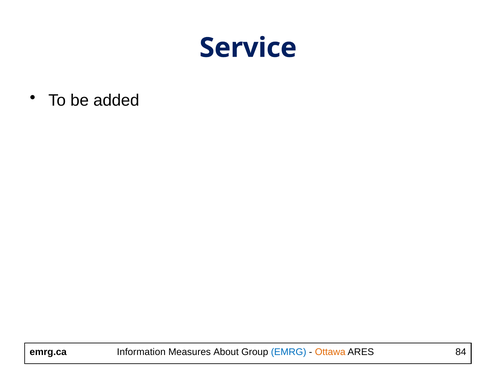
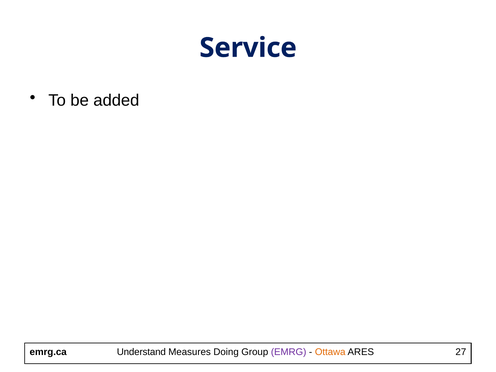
Information: Information -> Understand (141, 352)
About: About -> Doing (226, 352)
EMRG colour: blue -> purple (289, 352)
84: 84 -> 27 (461, 352)
